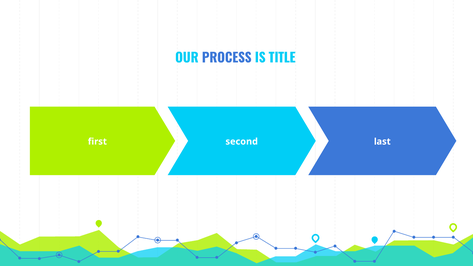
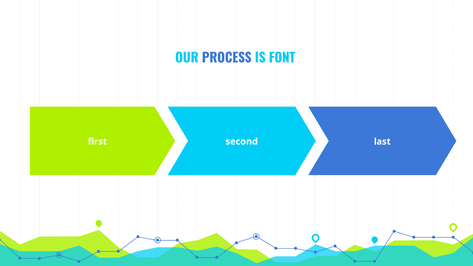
TITLE: TITLE -> FONT (282, 58)
